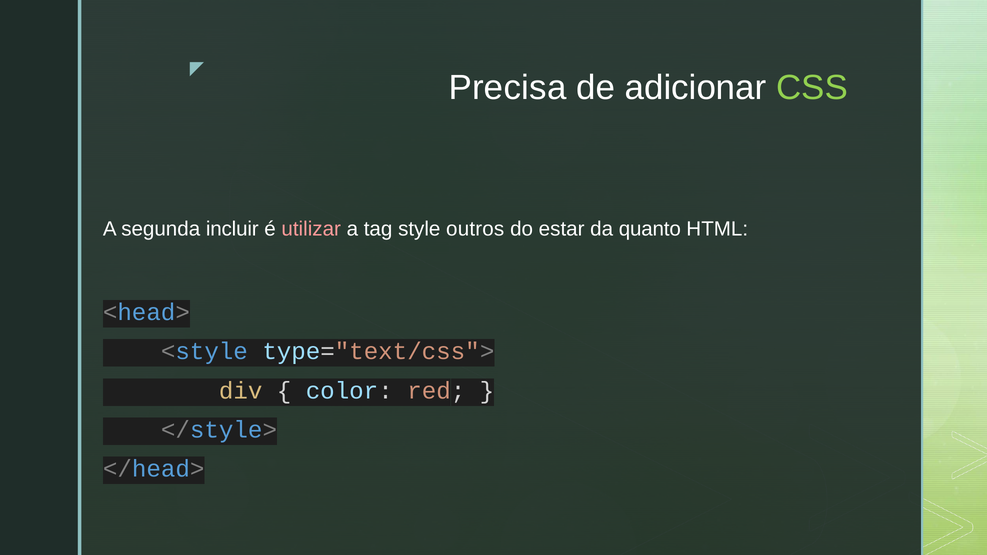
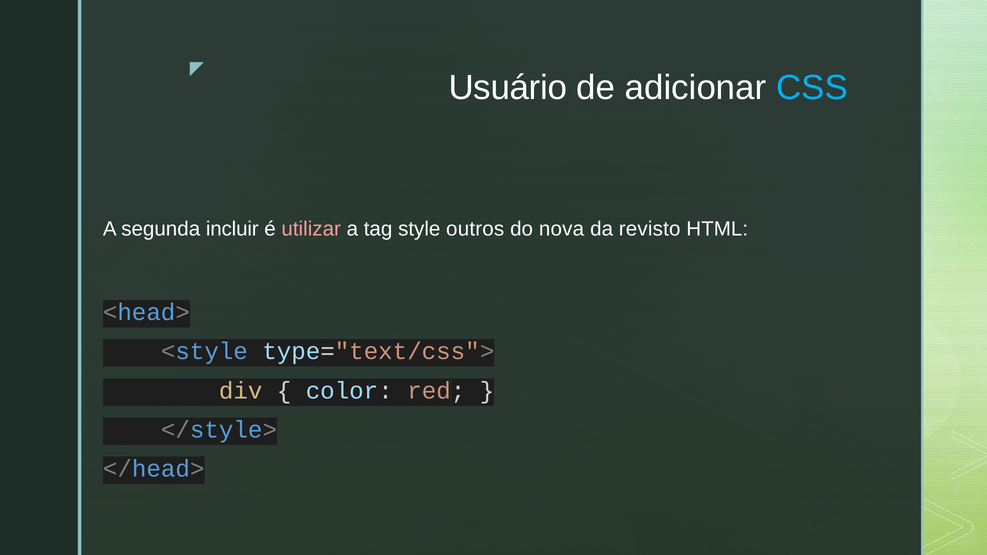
Precisa: Precisa -> Usuário (508, 88)
CSS colour: light green -> light blue (812, 88)
estar: estar -> nova (562, 229)
quanto: quanto -> revisto (650, 229)
